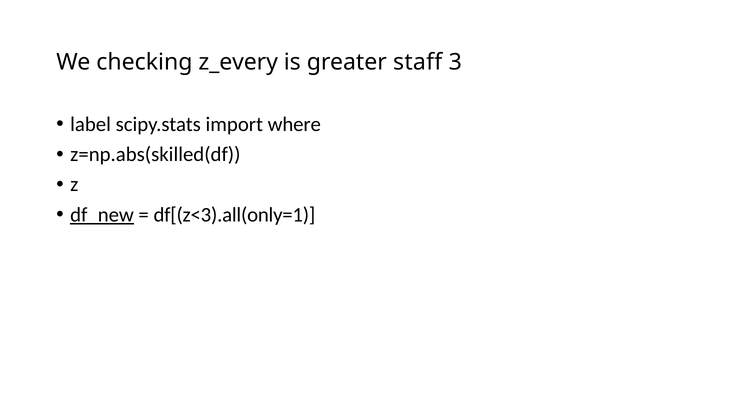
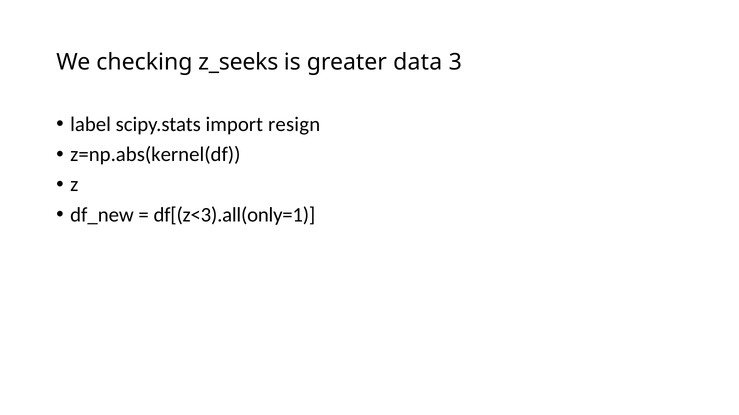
z_every: z_every -> z_seeks (238, 62)
staff: staff -> data (418, 62)
where: where -> resign (294, 125)
z=np.abs(skilled(df: z=np.abs(skilled(df -> z=np.abs(kernel(df (155, 155)
df_new underline: present -> none (102, 215)
